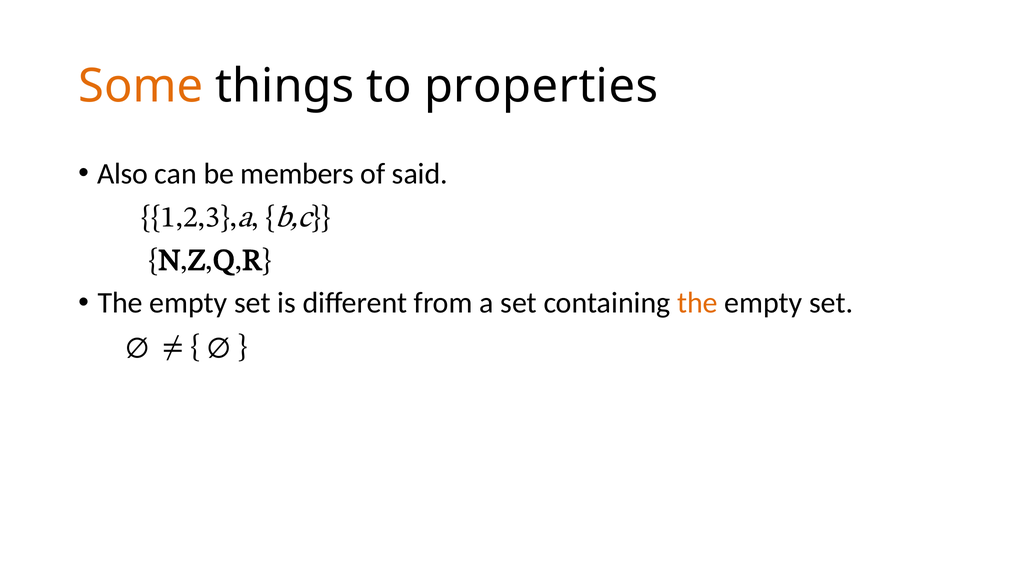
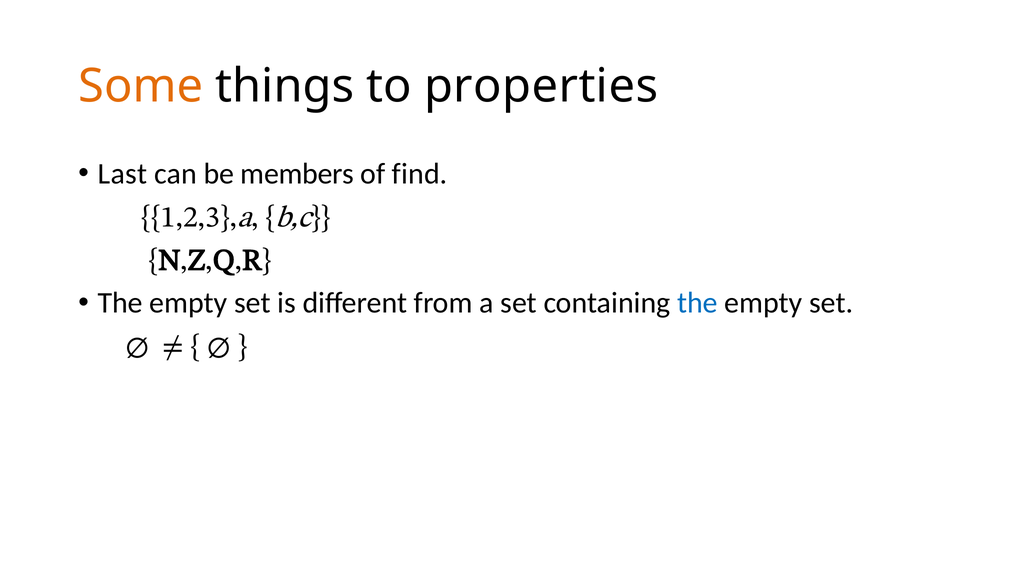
Also: Also -> Last (122, 174)
said: said -> find (420, 174)
the colour: orange -> blue (697, 303)
